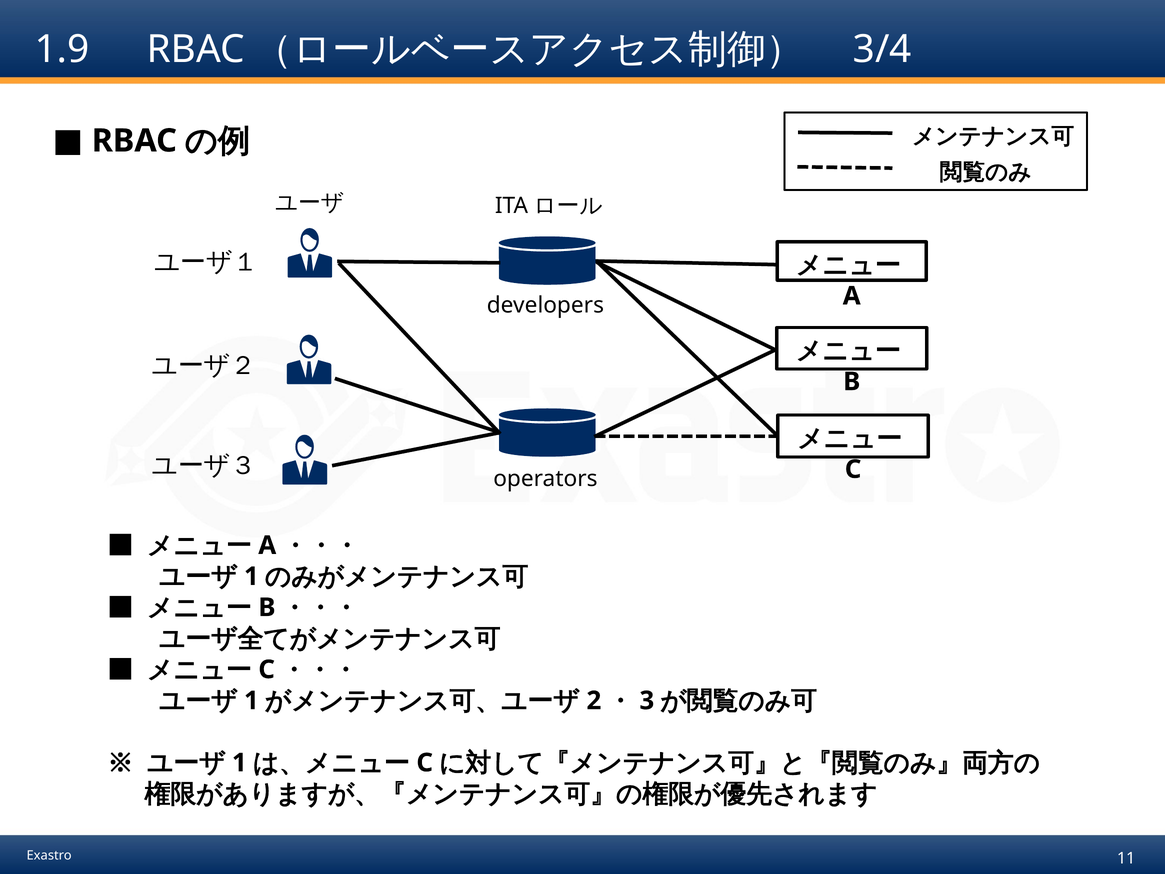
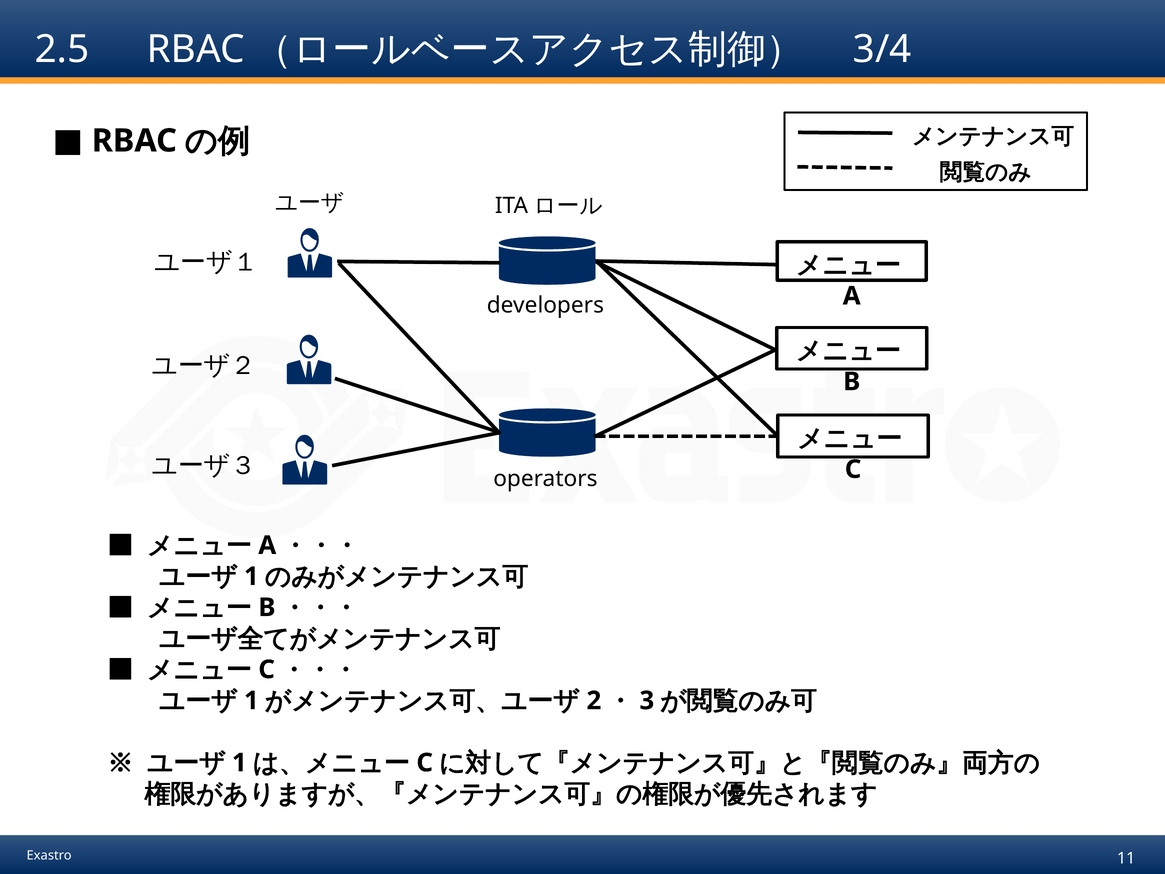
1.9: 1.9 -> 2.5 (62, 49)
